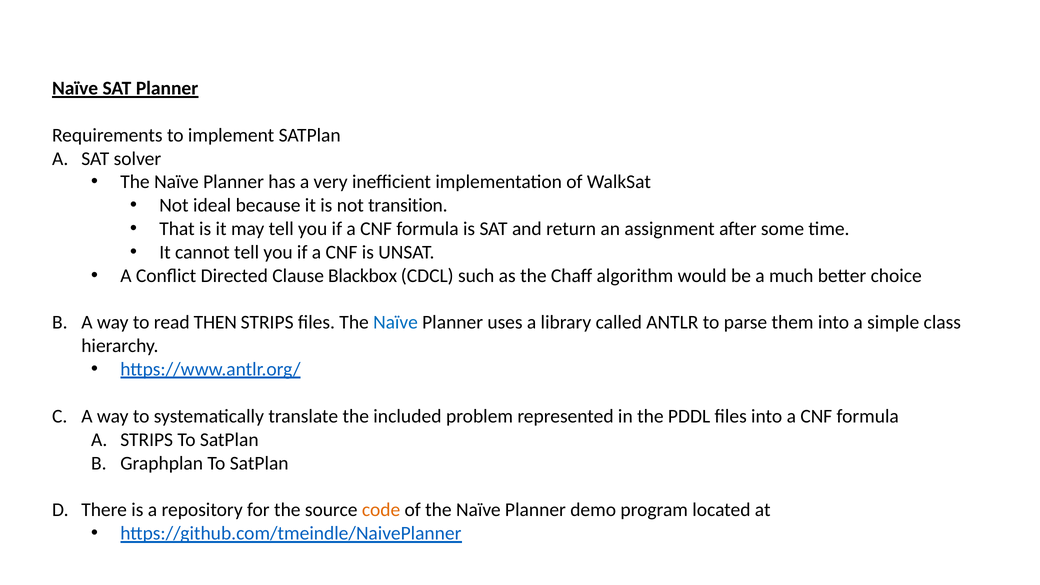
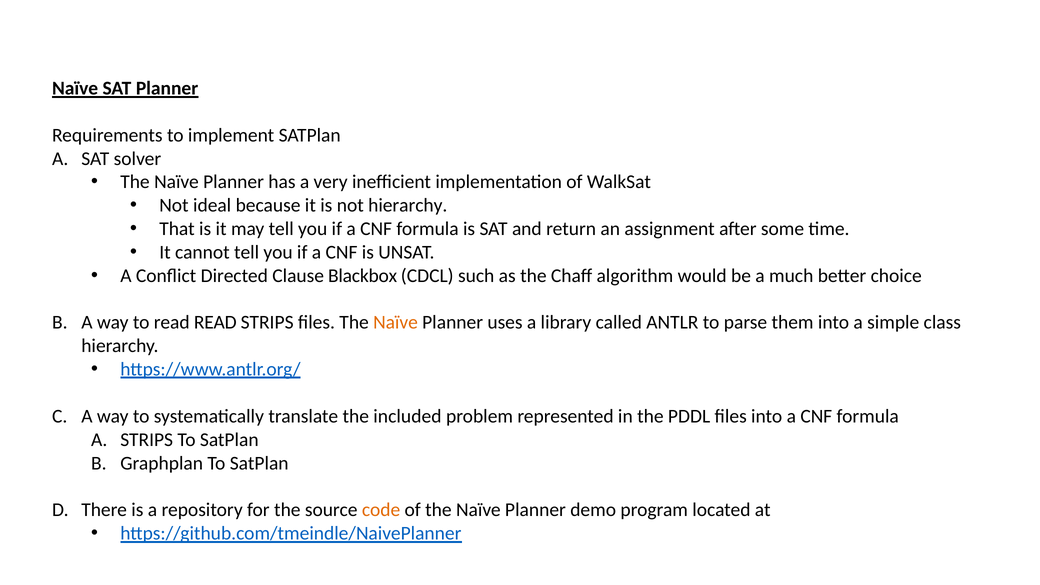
not transition: transition -> hierarchy (408, 205)
read THEN: THEN -> READ (215, 322)
Naïve colour: blue -> orange (395, 322)
